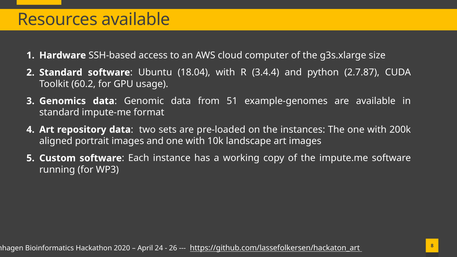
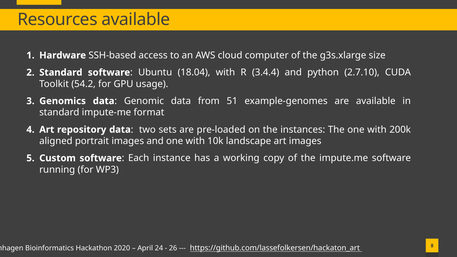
2.7.87: 2.7.87 -> 2.7.10 (362, 72)
60.2: 60.2 -> 54.2 (84, 84)
